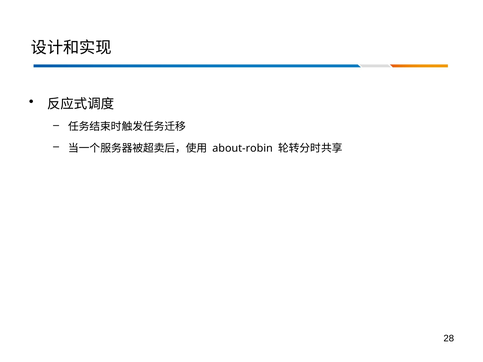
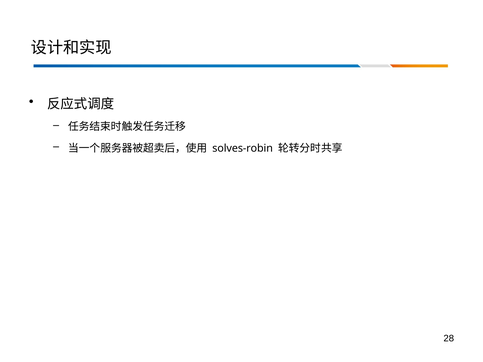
about-robin: about-robin -> solves-robin (243, 148)
